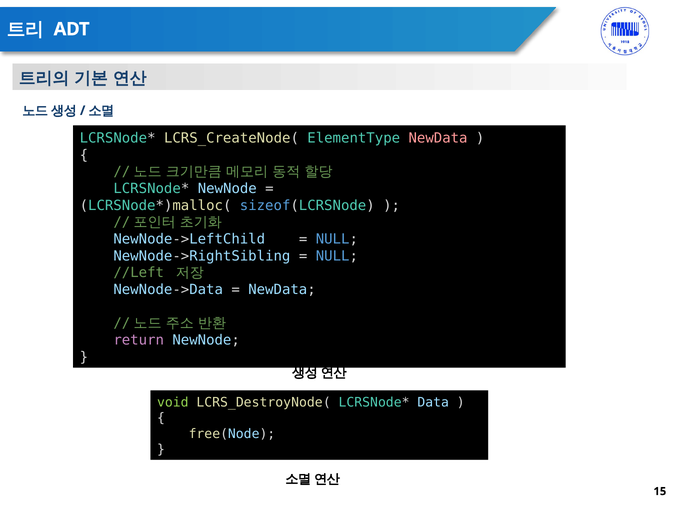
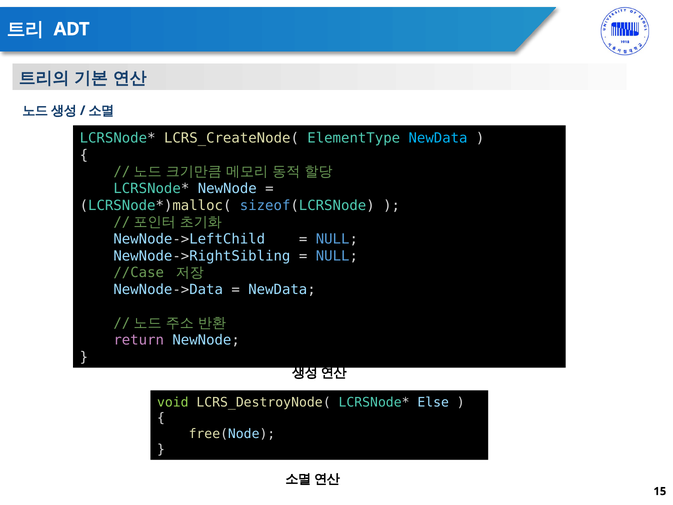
NewData colour: pink -> light blue (438, 138)
//Left: //Left -> //Case (139, 273)
Data: Data -> Else (433, 402)
